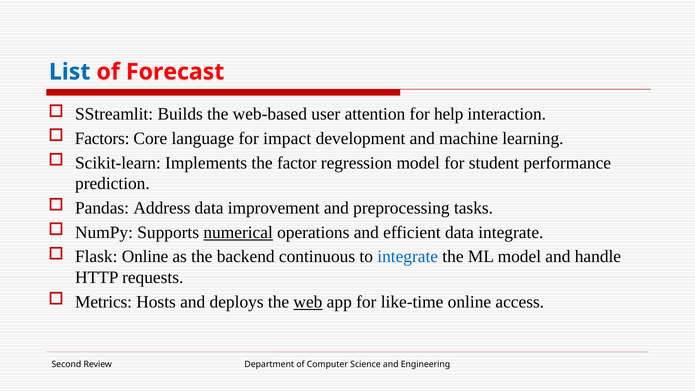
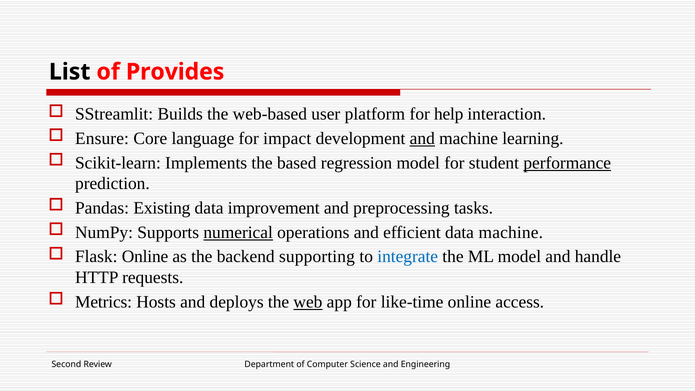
List colour: blue -> black (70, 72)
Forecast: Forecast -> Provides (175, 72)
attention: attention -> platform (375, 114)
Factors: Factors -> Ensure (102, 138)
and underline: none -> present (422, 138)
factor: factor -> based (297, 163)
performance underline: none -> present (567, 163)
Address: Address -> Existing (162, 208)
data integrate: integrate -> machine (511, 232)
continuous: continuous -> supporting (317, 257)
